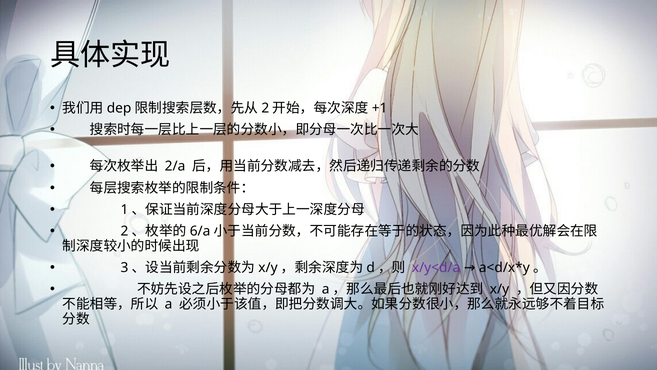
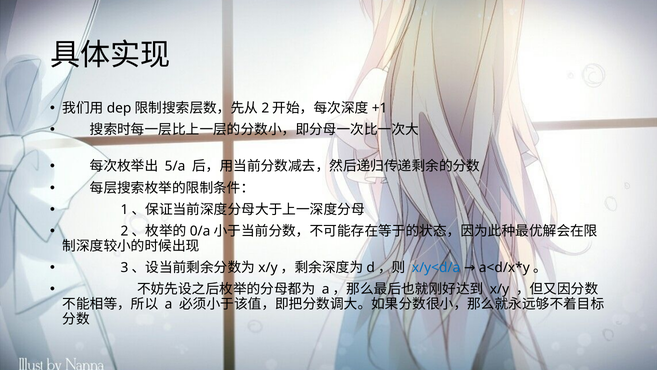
2/a: 2/a -> 5/a (175, 166)
6/a: 6/a -> 0/a (200, 231)
x/y<d/a colour: purple -> blue (436, 267)
